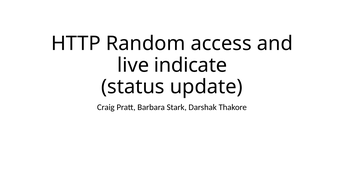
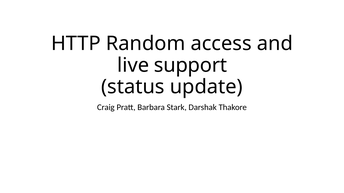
indicate: indicate -> support (191, 65)
